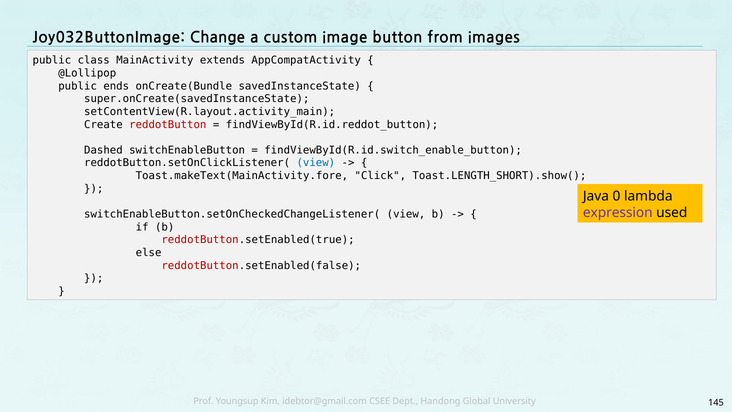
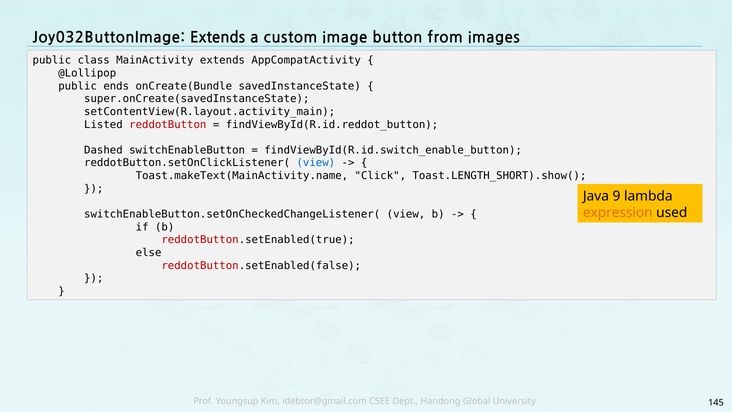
Joy032ButtonImage Change: Change -> Extends (218, 38)
Create: Create -> Listed (103, 124)
Toast.makeText(MainActivity.fore: Toast.makeText(MainActivity.fore -> Toast.makeText(MainActivity.name (242, 176)
0: 0 -> 9 (617, 196)
expression colour: purple -> orange (618, 212)
